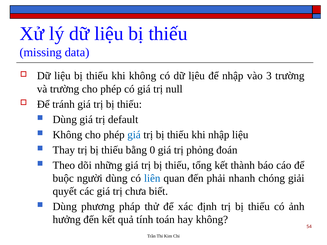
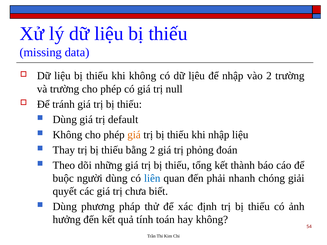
vào 3: 3 -> 2 (269, 76)
giá colour: blue -> orange (134, 135)
bằng 0: 0 -> 2 (152, 150)
